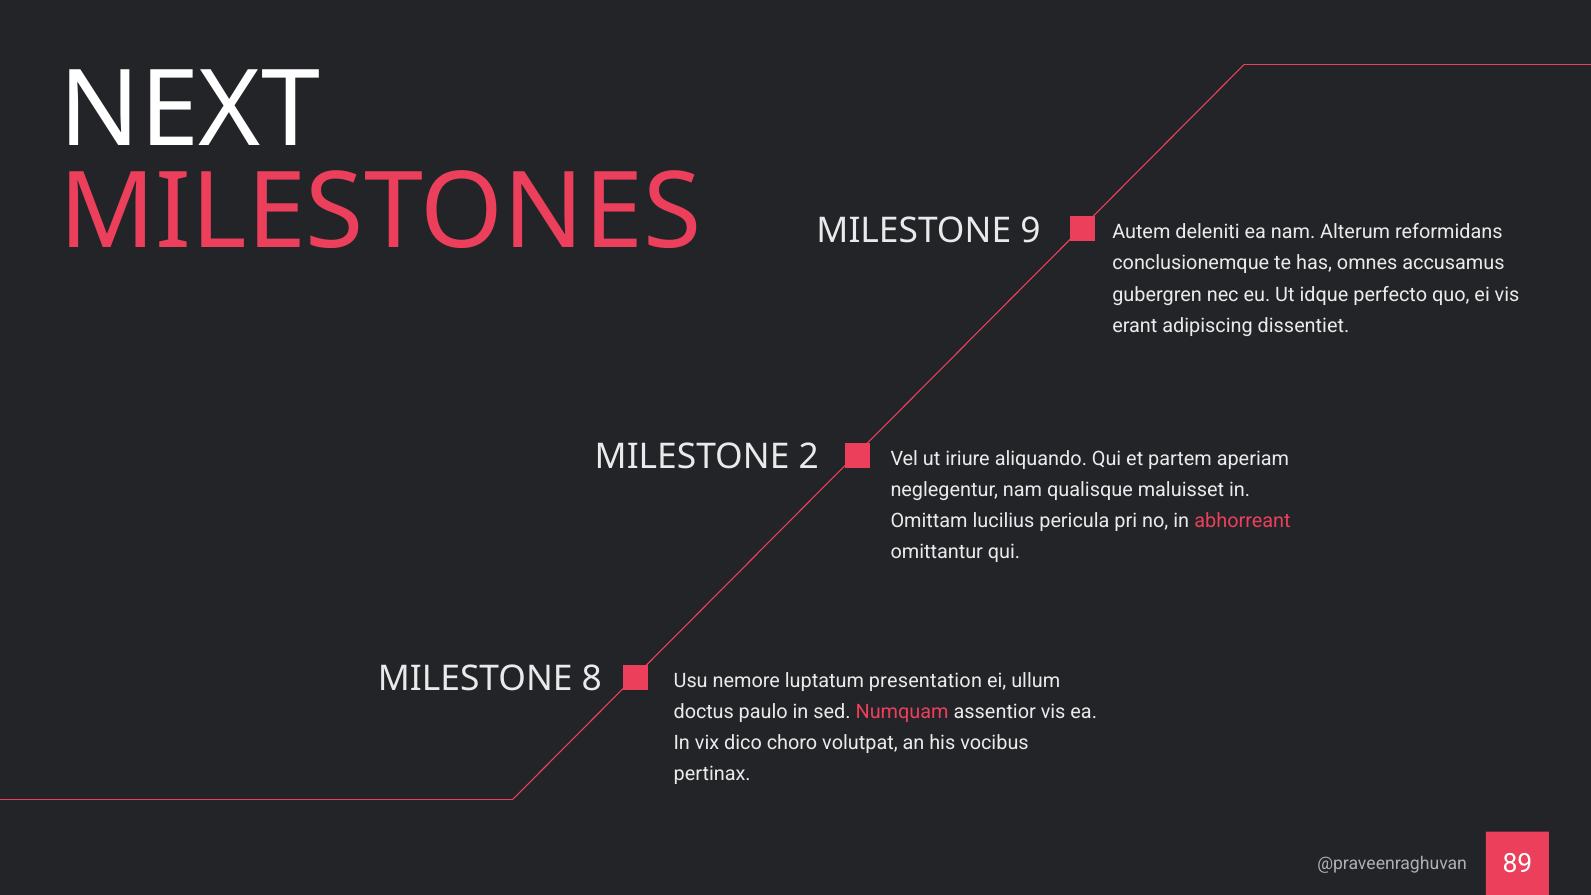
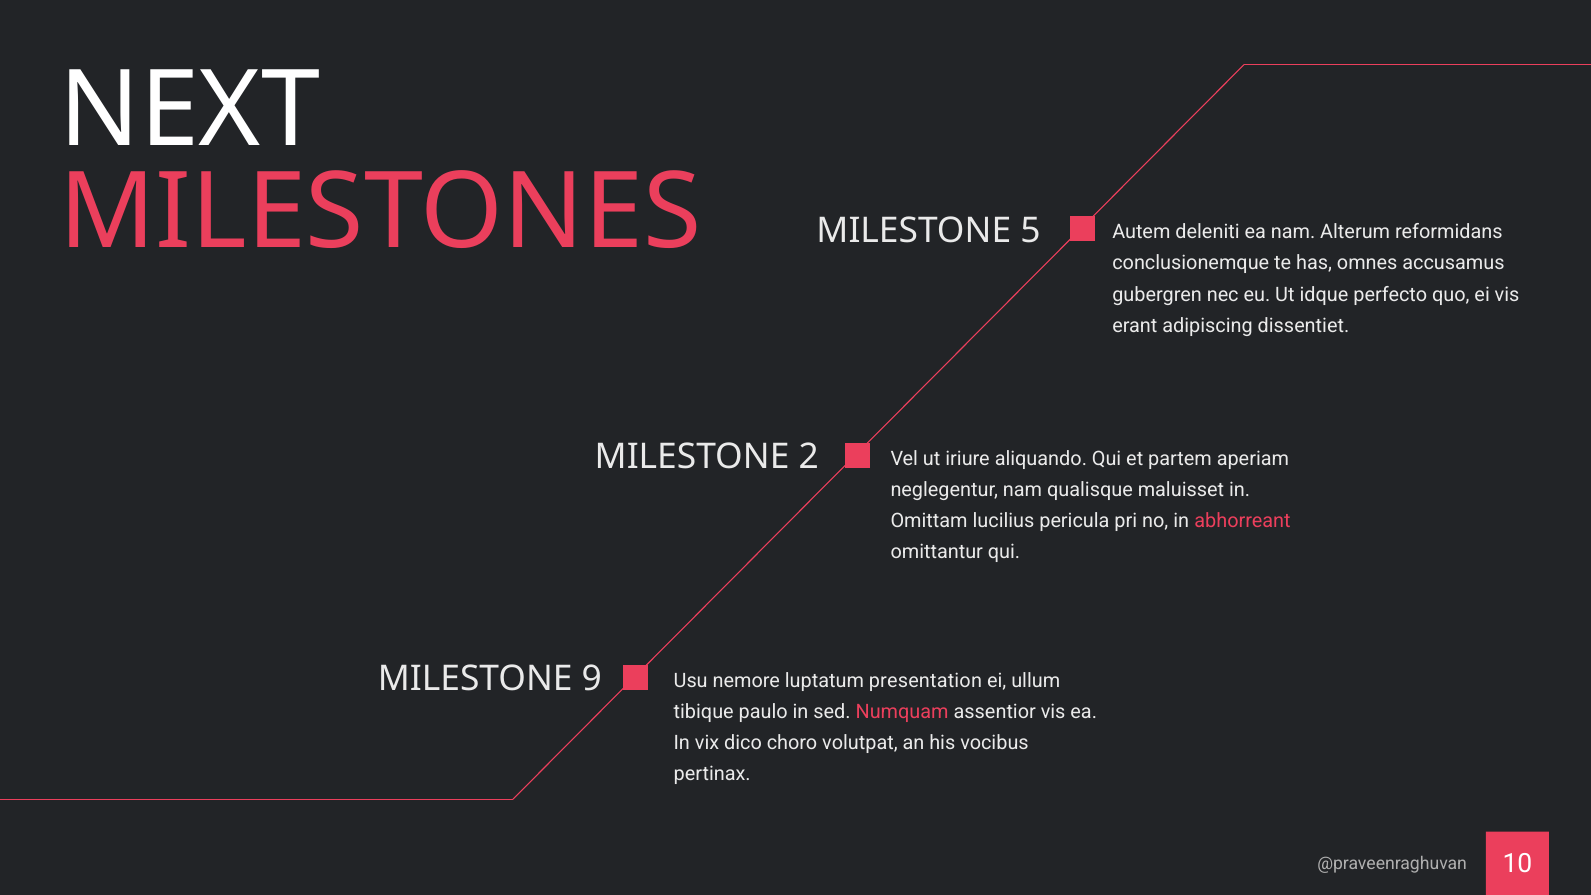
9: 9 -> 5 (1031, 230)
8: 8 -> 9 (592, 679)
doctus: doctus -> tibique (704, 712)
89: 89 -> 10 (1517, 864)
